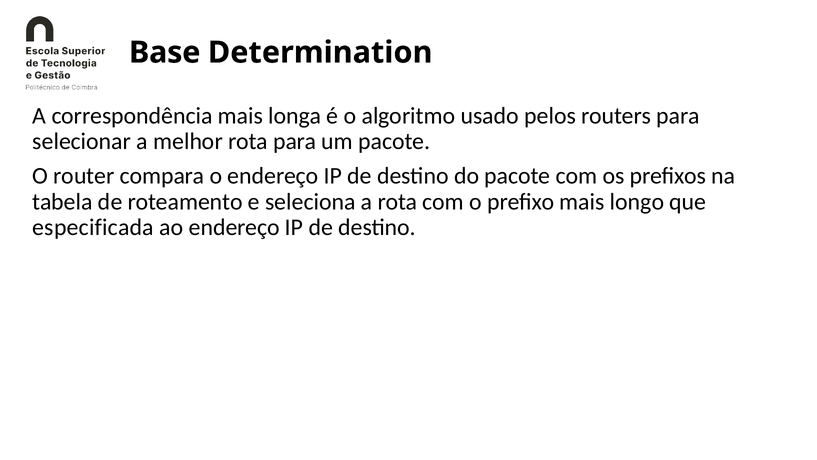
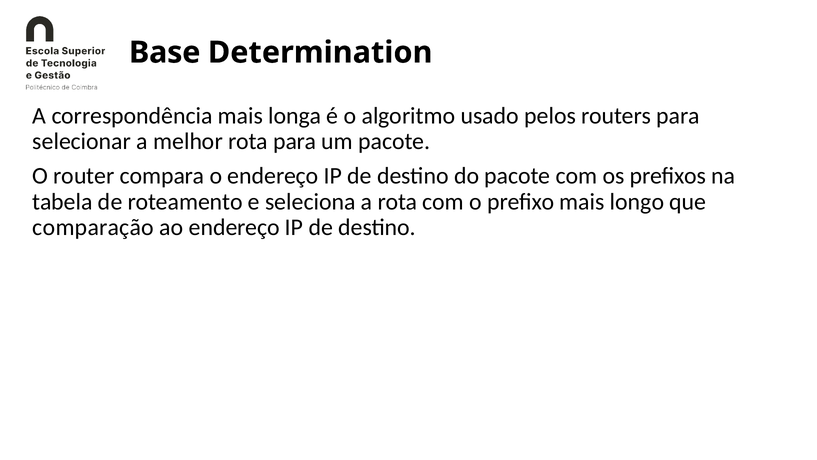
especificada: especificada -> comparação (93, 227)
